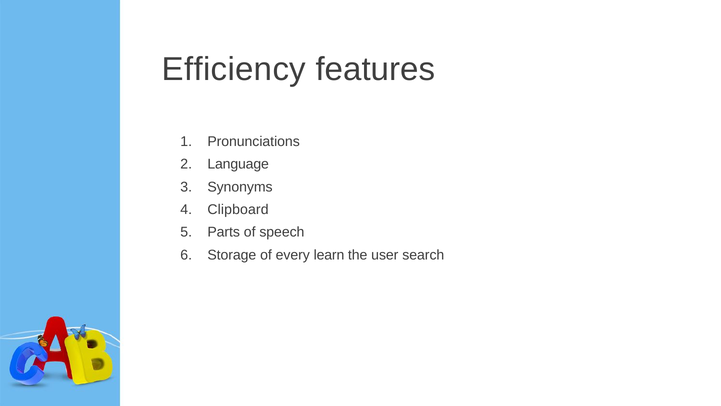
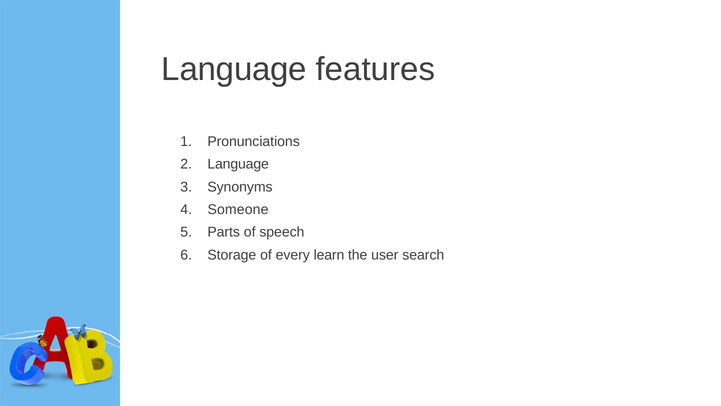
Efficiency: Efficiency -> Language (234, 69)
Clipboard: Clipboard -> Someone (238, 209)
